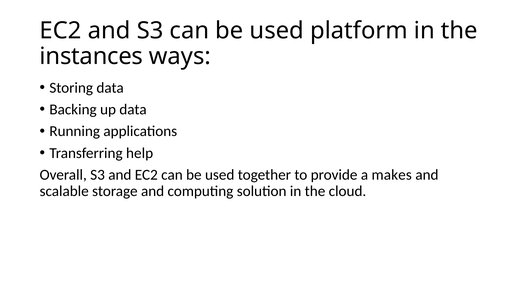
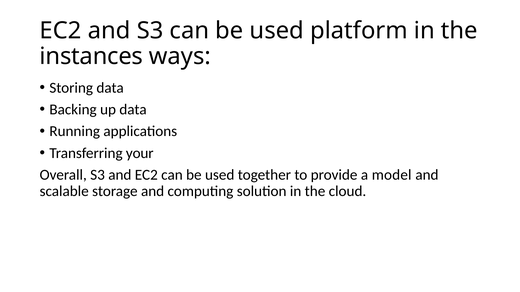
help: help -> your (140, 153)
makes: makes -> model (392, 175)
